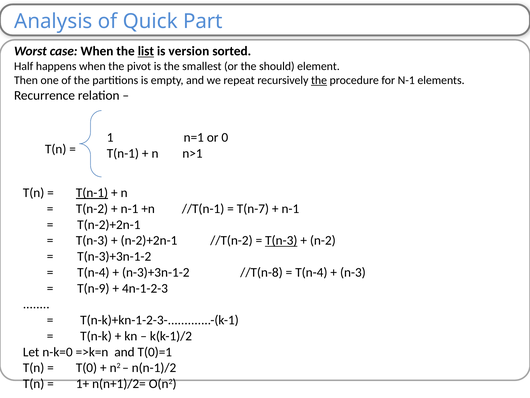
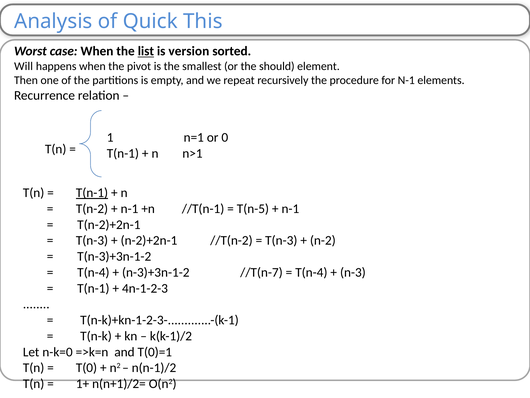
Part: Part -> This (203, 21)
Half: Half -> Will (24, 66)
the underline: present -> none (319, 80)
T(n-7: T(n-7 -> T(n-5 (253, 208)
T(n-3 underline: present -> none (281, 240)
//T(n-8: //T(n-8 -> //T(n-7 (261, 272)
T(n-9: T(n-9 -> T(n-1 (93, 288)
